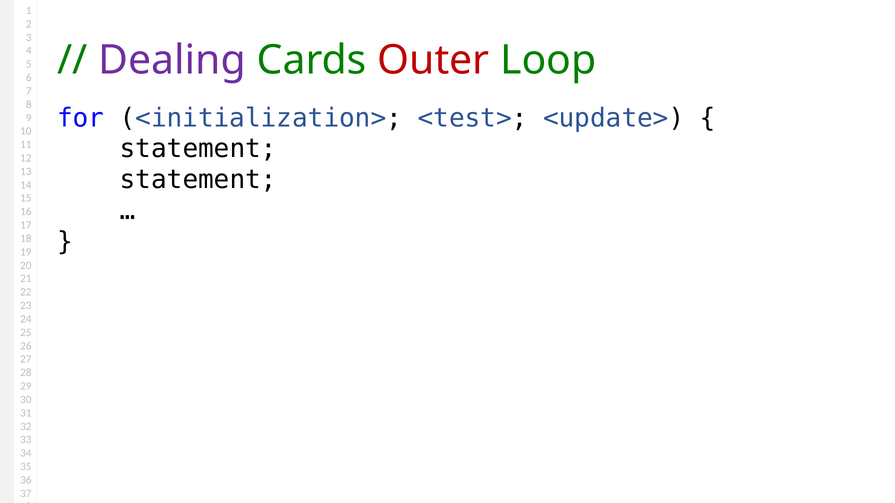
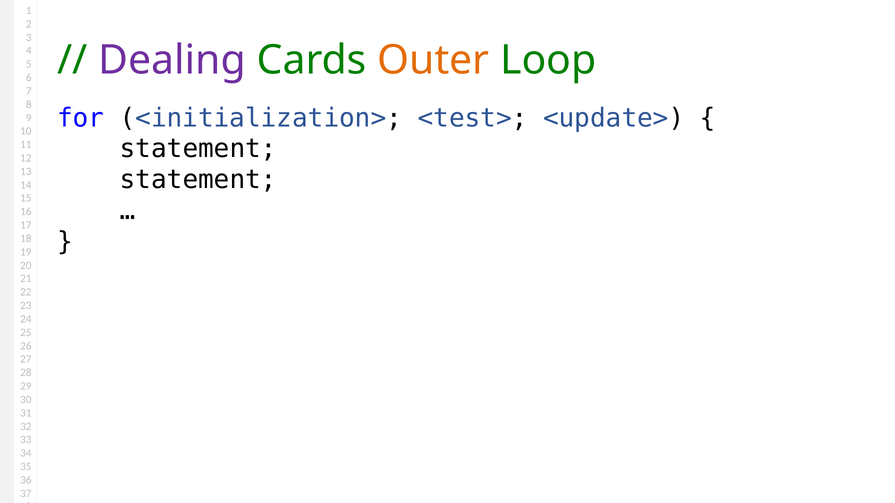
Outer colour: red -> orange (433, 60)
